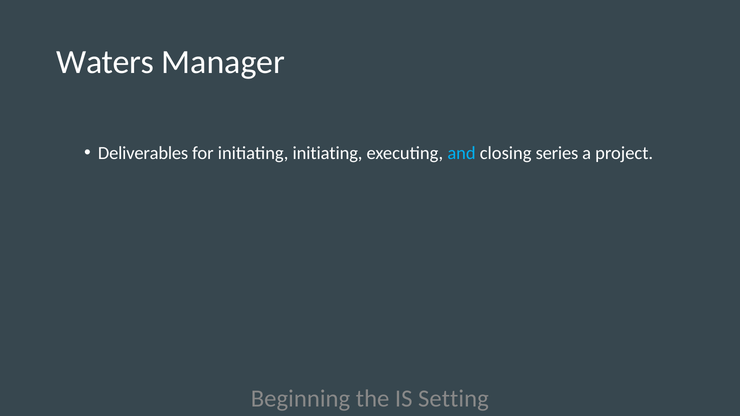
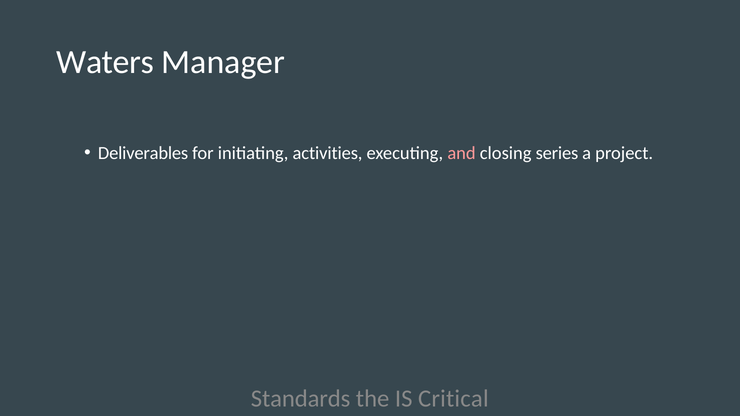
initiating initiating: initiating -> activities (328, 153)
and colour: light blue -> pink (462, 153)
Beginning: Beginning -> Standards (301, 399)
Setting: Setting -> Critical (453, 399)
